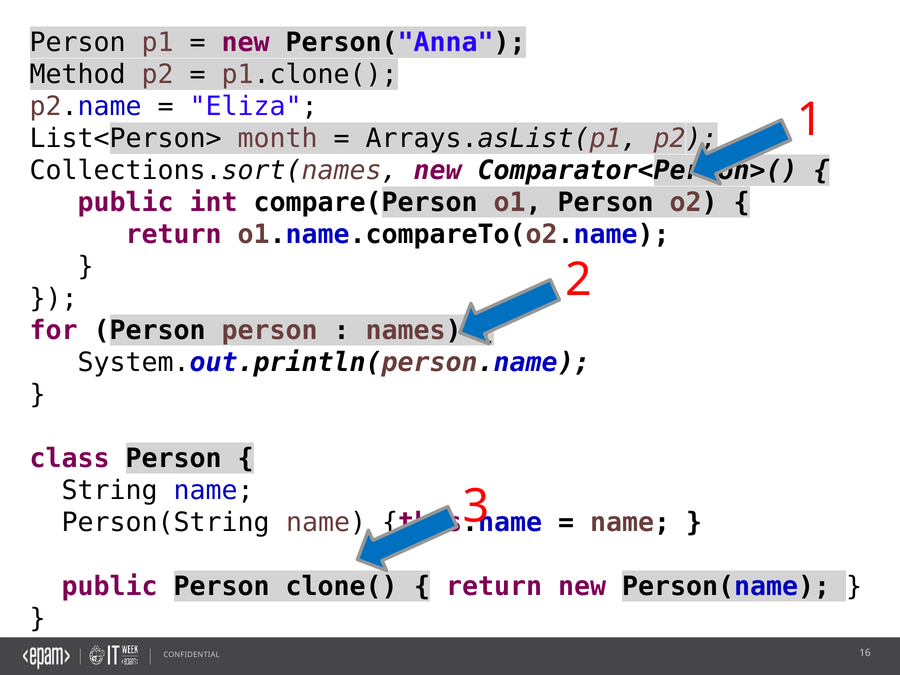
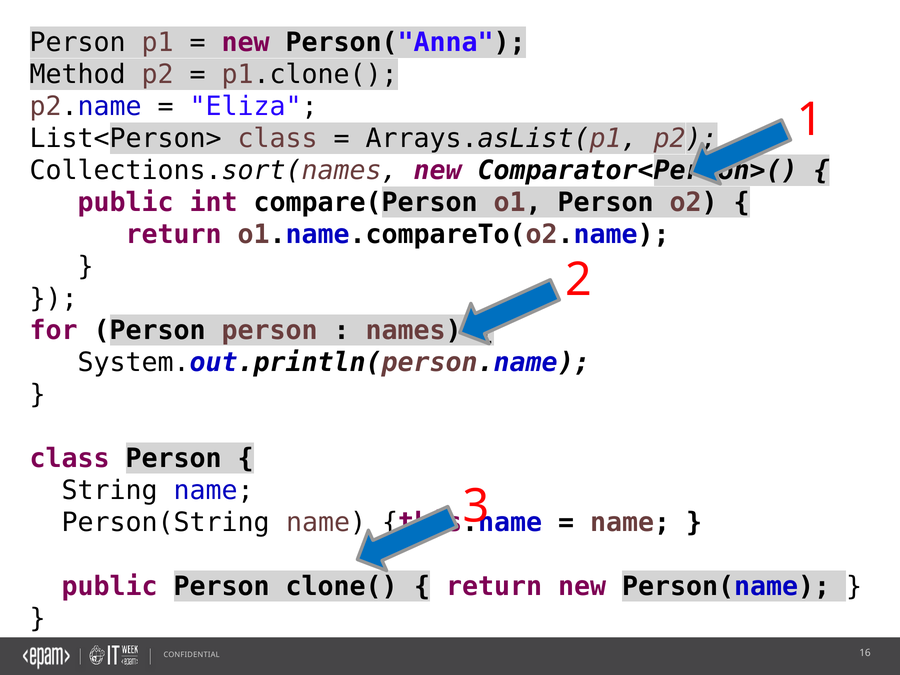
List<Person> month: month -> class (278, 139)
